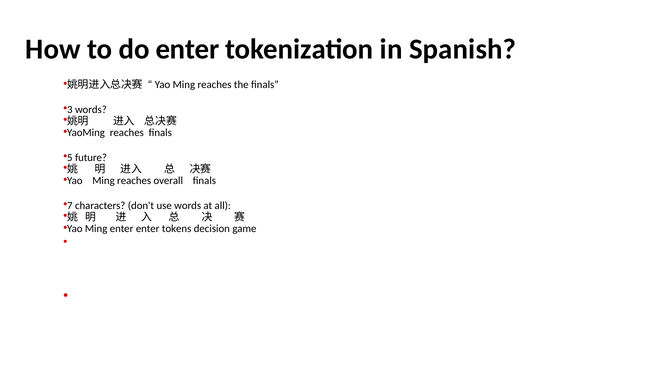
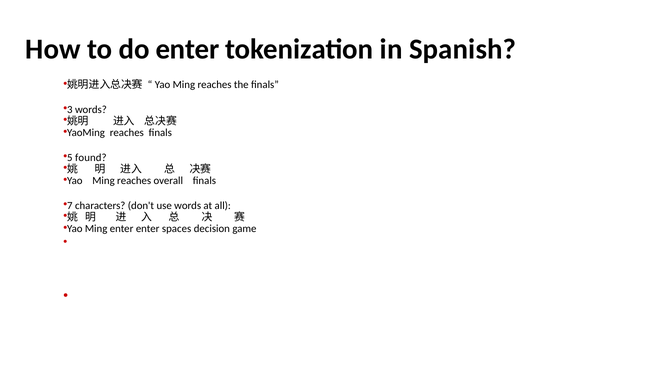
future: future -> found (91, 158)
tokens: tokens -> spaces (177, 229)
